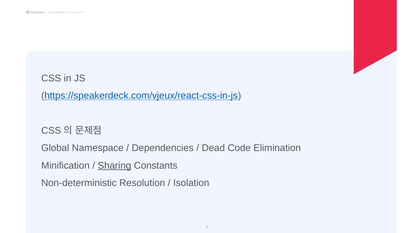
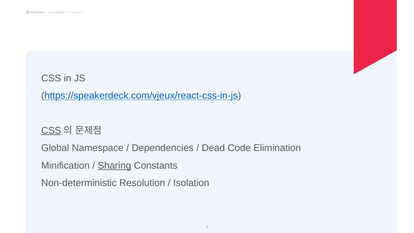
CSS underline: none -> present (51, 131)
